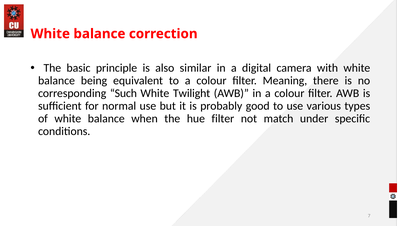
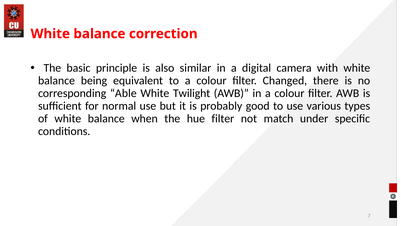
Meaning: Meaning -> Changed (285, 80)
Such: Such -> Able (123, 93)
